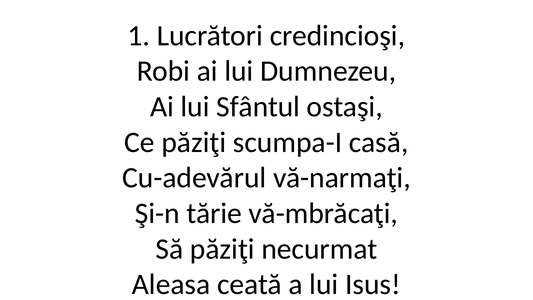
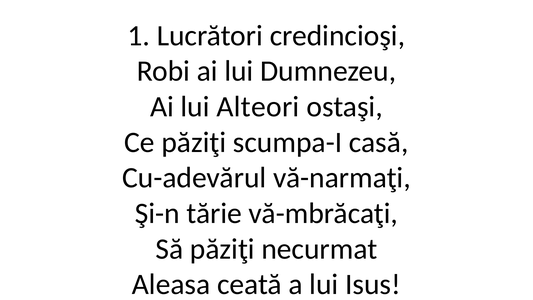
Sfântul: Sfântul -> Alteori (258, 107)
